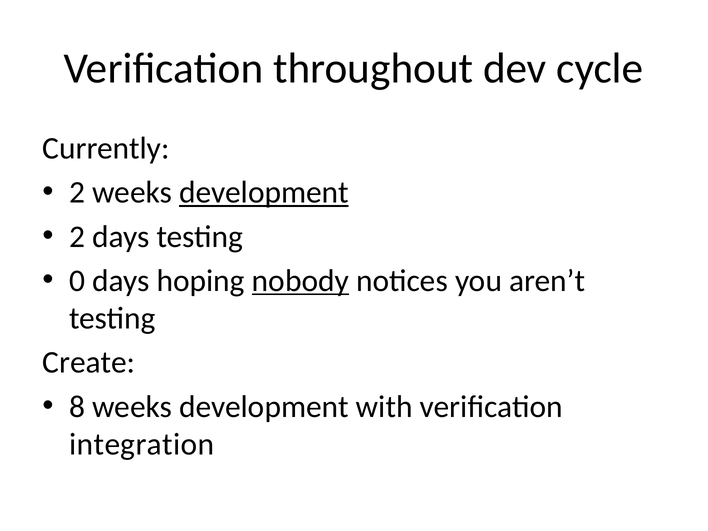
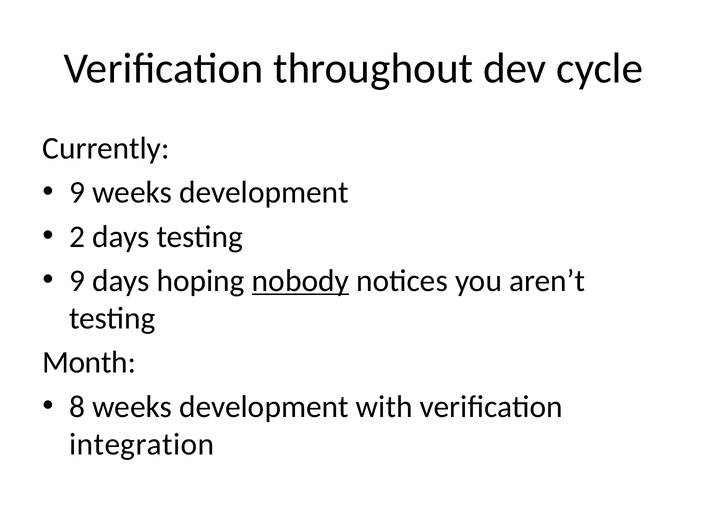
2: 2 -> 9 (77, 193)
development underline: present -> none (264, 193)
0: 0 -> 9 (77, 281)
Create: Create -> Month (89, 363)
